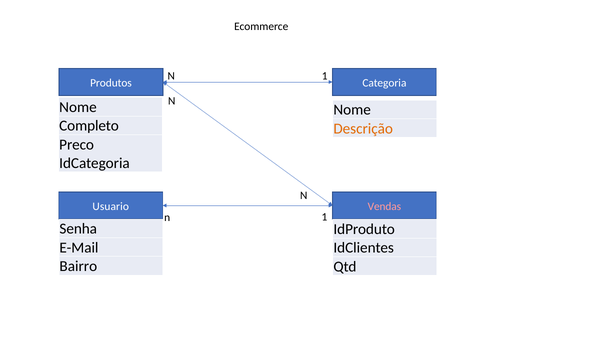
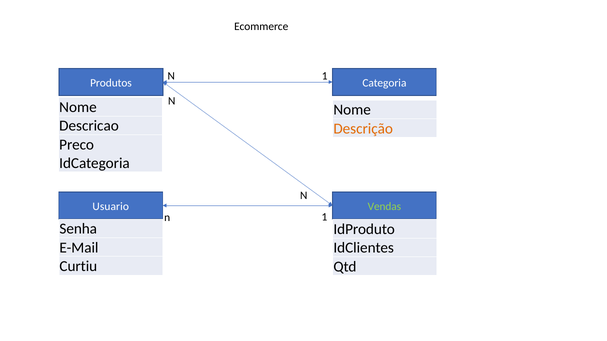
Completo: Completo -> Descricao (89, 126)
Vendas colour: pink -> light green (384, 207)
Bairro: Bairro -> Curtiu (78, 267)
